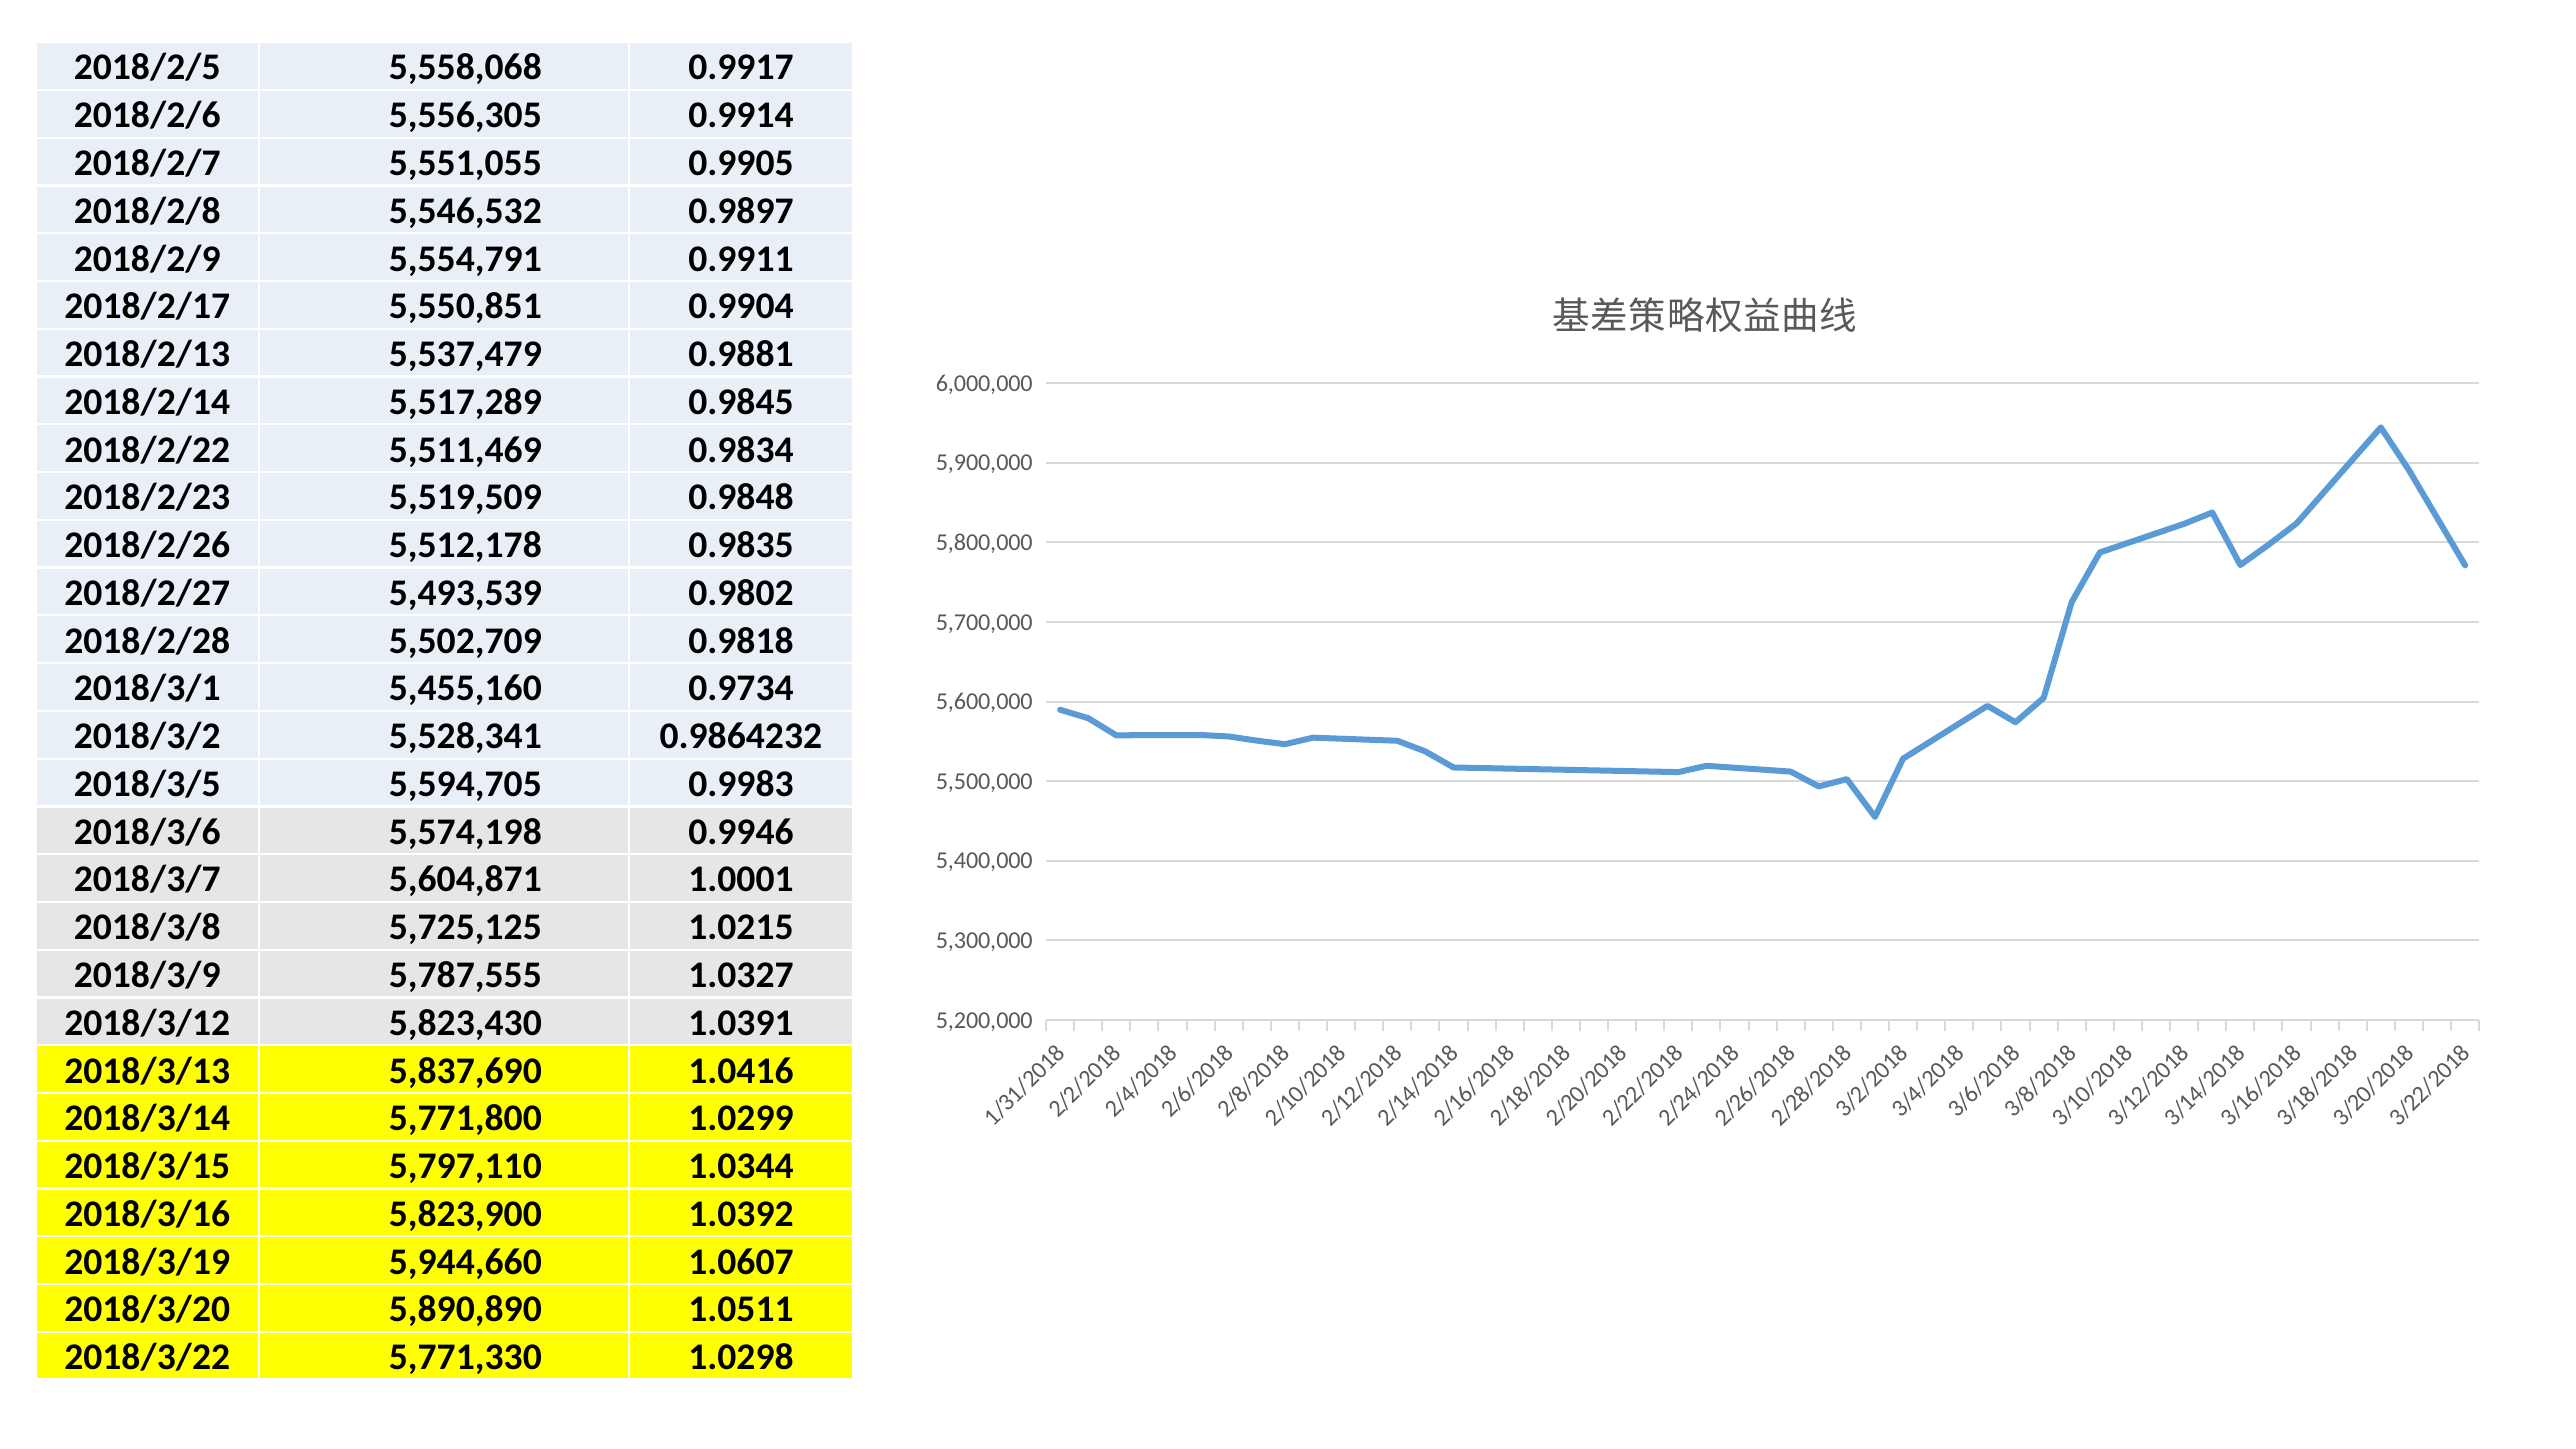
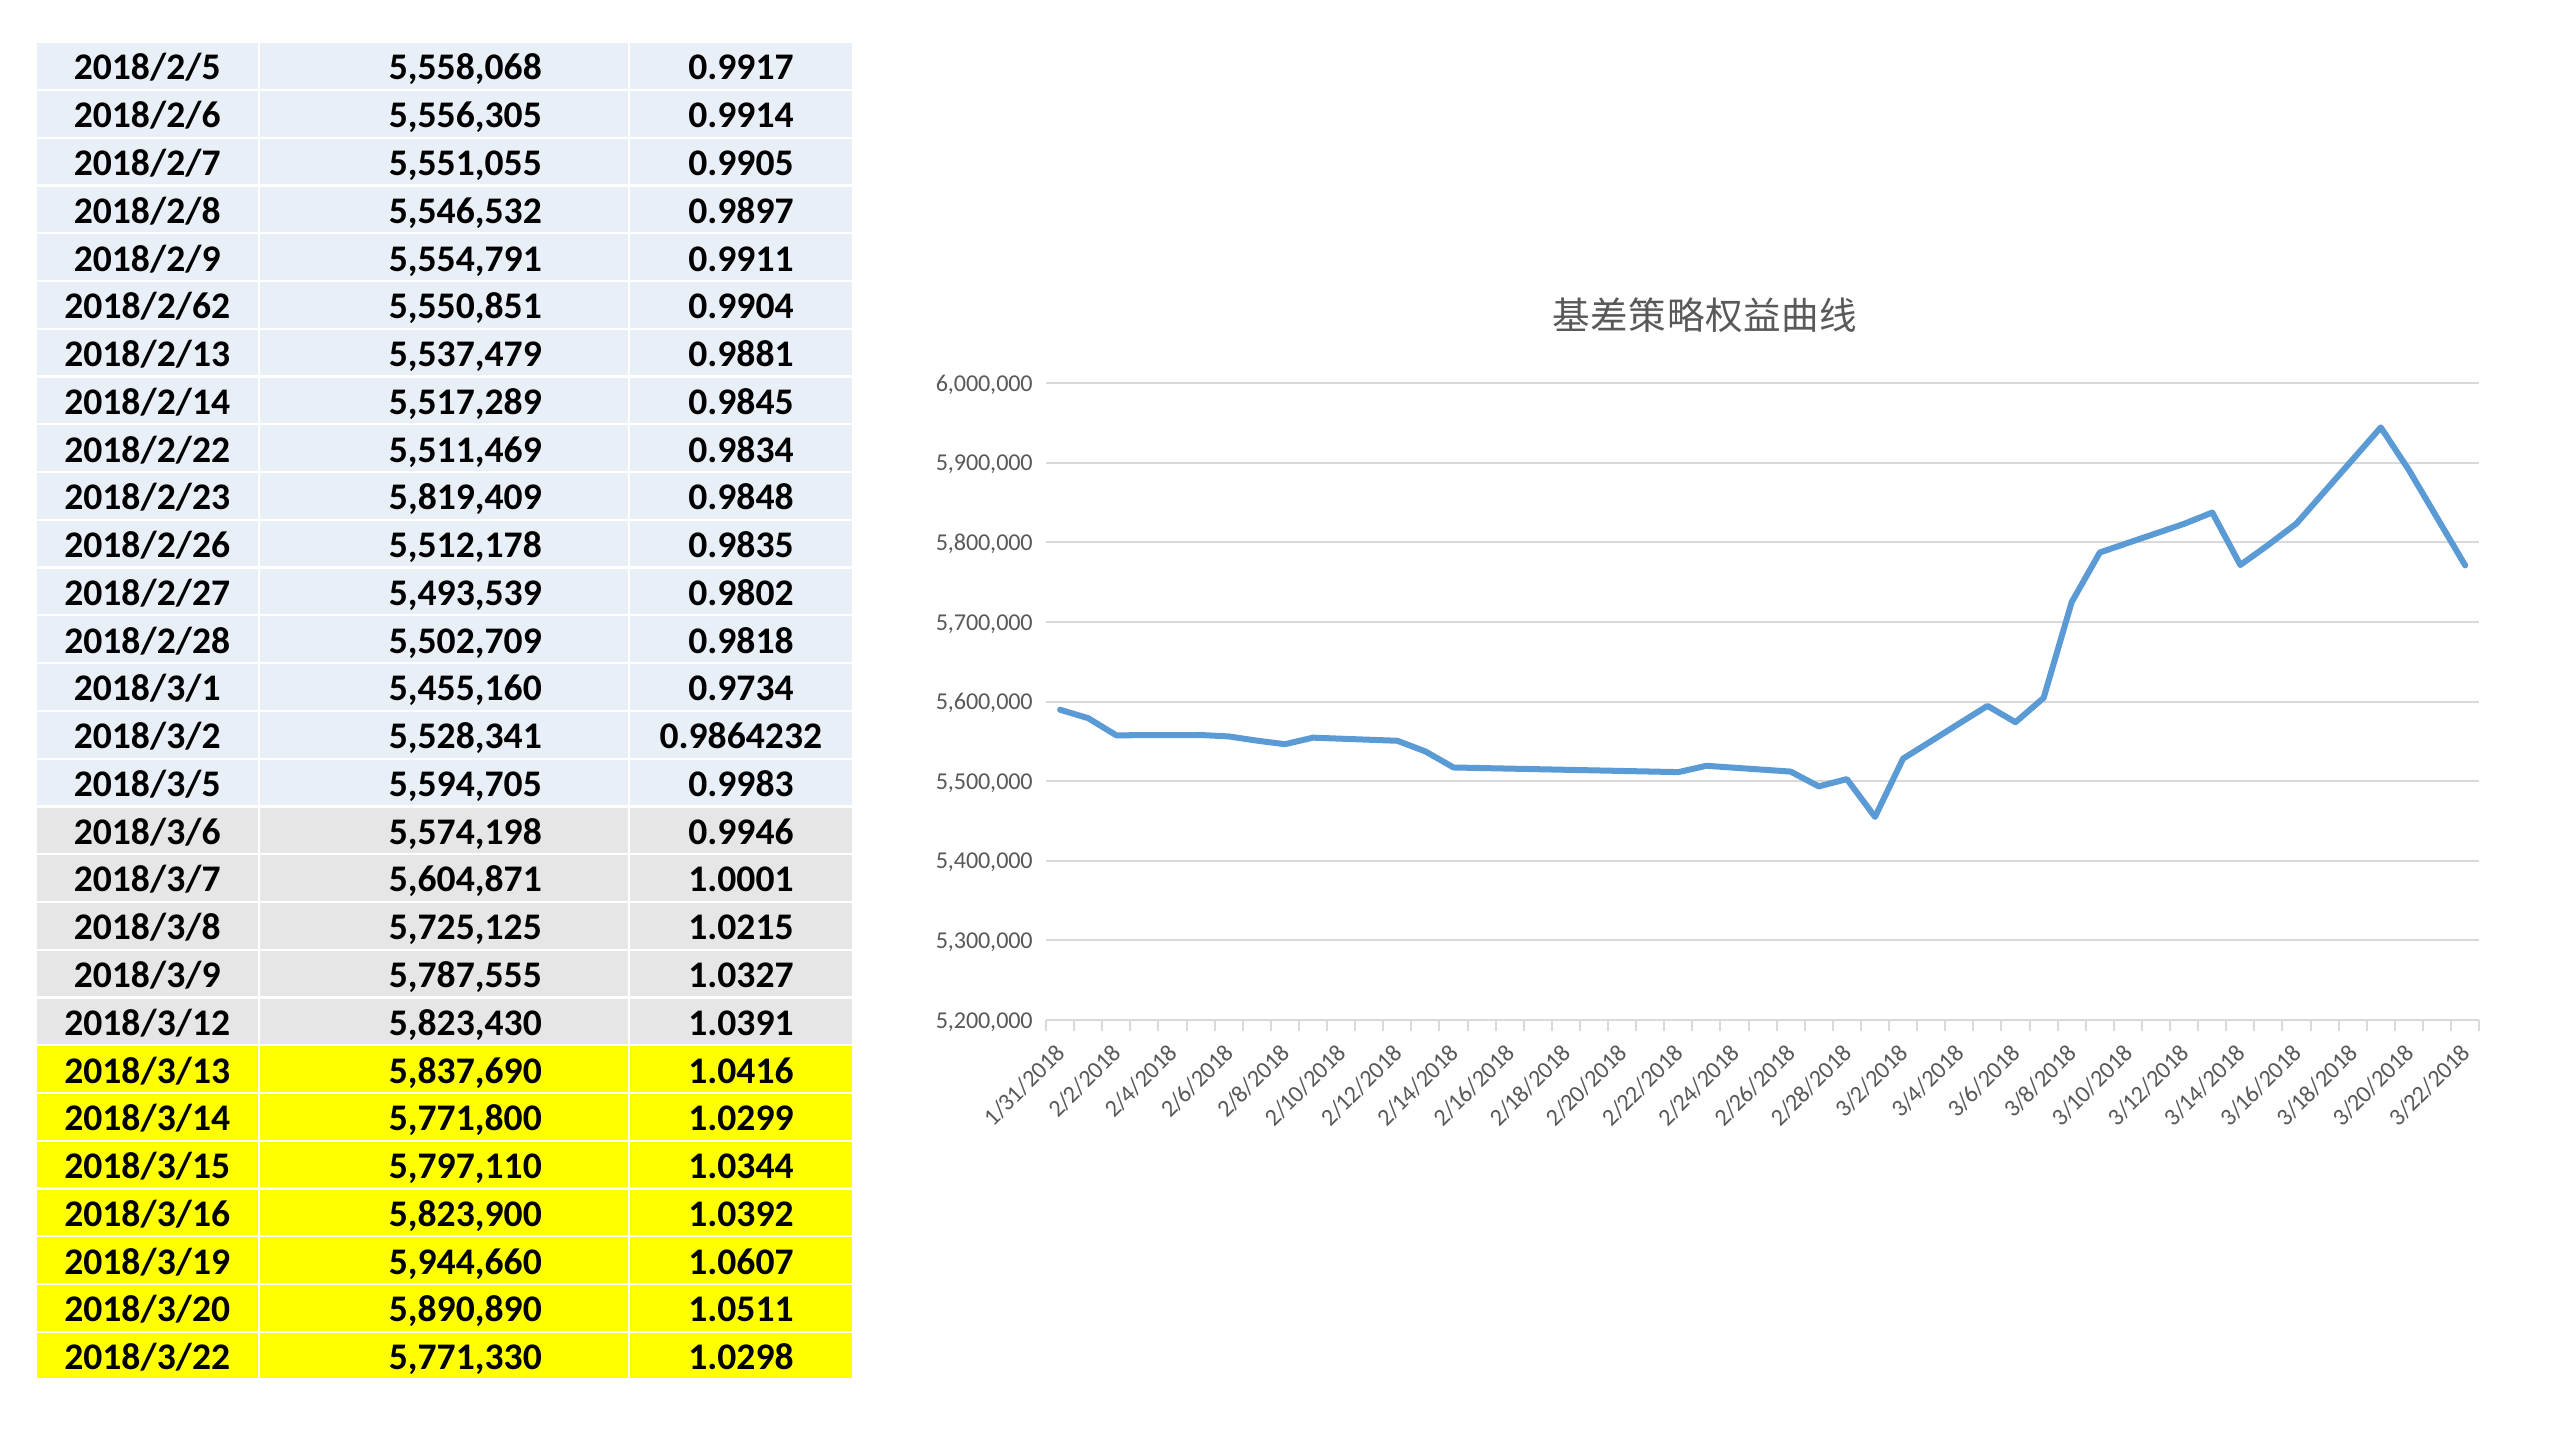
2018/2/17: 2018/2/17 -> 2018/2/62 (147, 306)
5,519,509: 5,519,509 -> 5,819,409 (465, 497)
